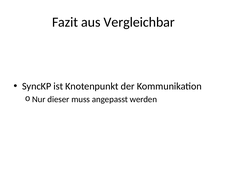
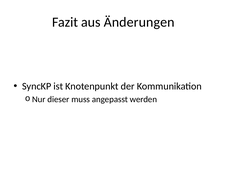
Vergleichbar: Vergleichbar -> Änderungen (139, 22)
